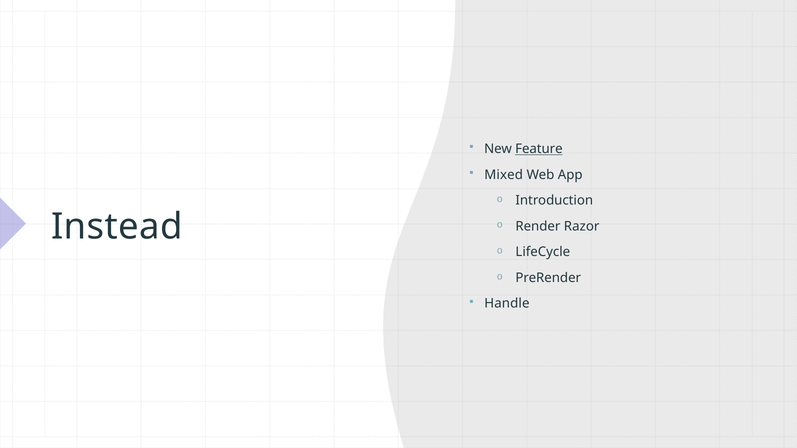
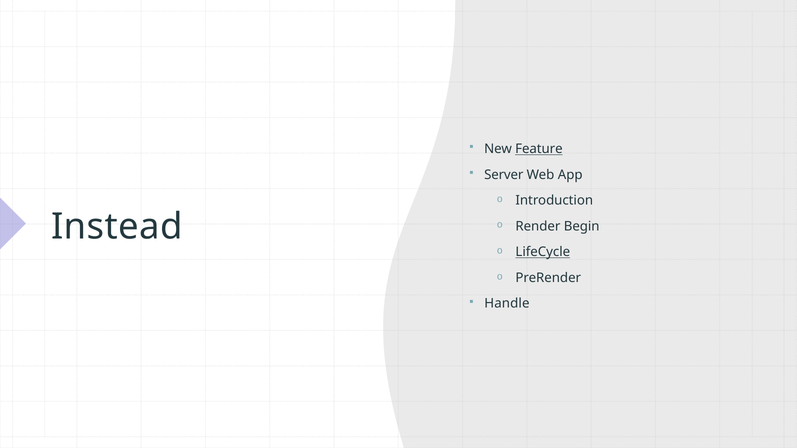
Mixed: Mixed -> Server (504, 175)
Razor: Razor -> Begin (582, 226)
LifeCycle underline: none -> present (543, 252)
